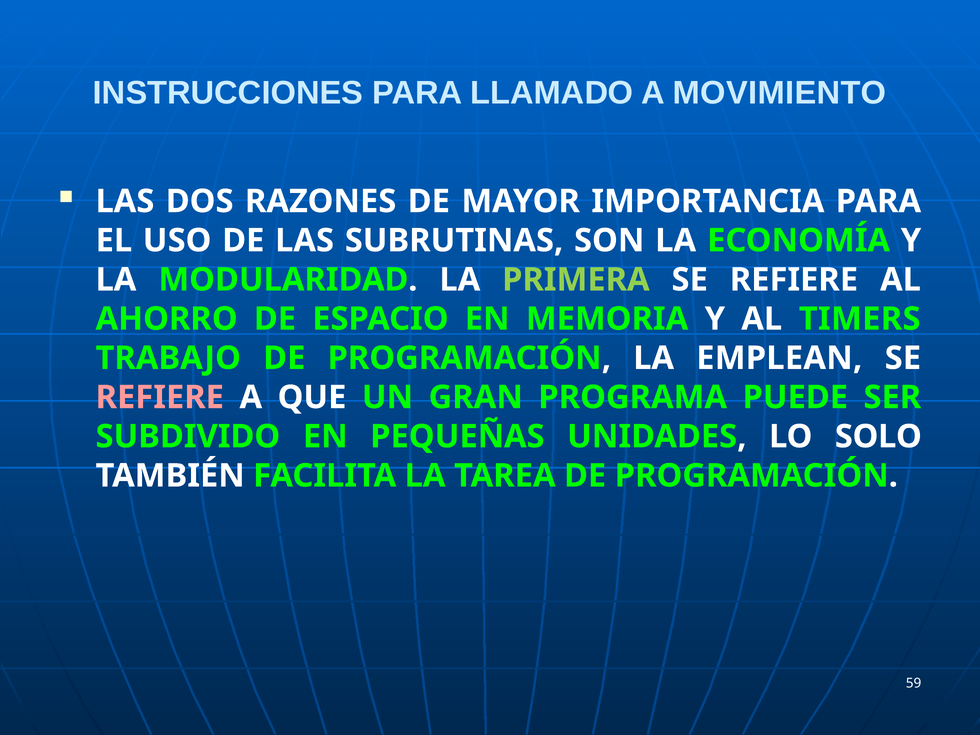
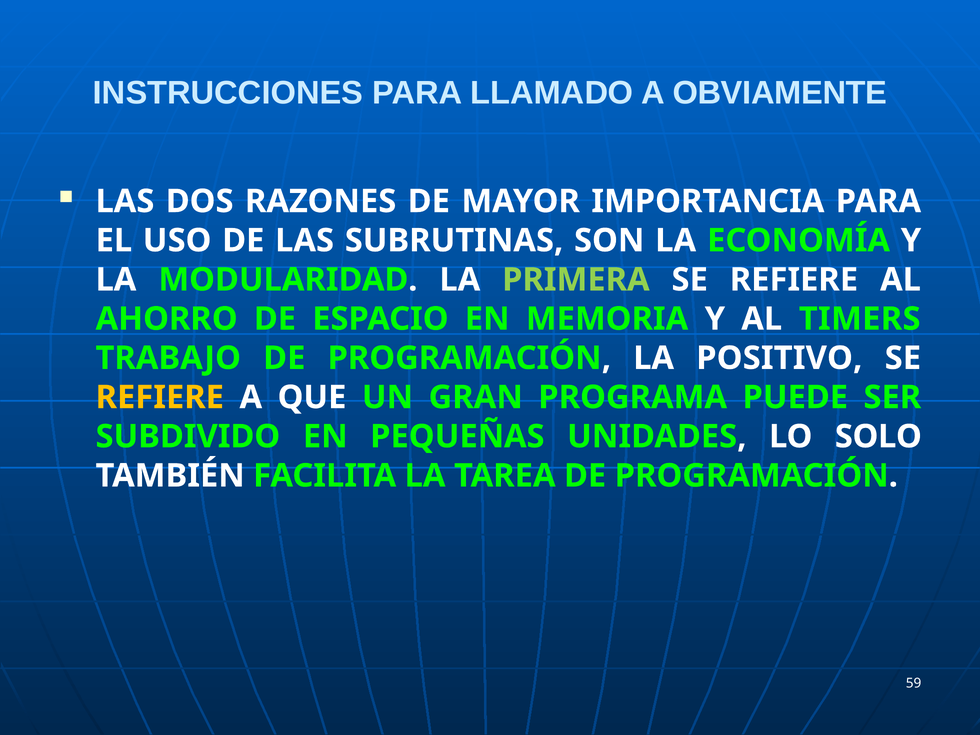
MOVIMIENTO: MOVIMIENTO -> OBVIAMENTE (780, 93)
EMPLEAN: EMPLEAN -> POSITIVO (779, 358)
REFIERE colour: pink -> yellow (160, 397)
